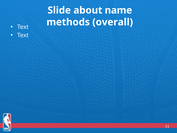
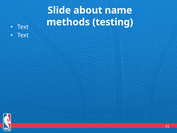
overall: overall -> testing (113, 22)
